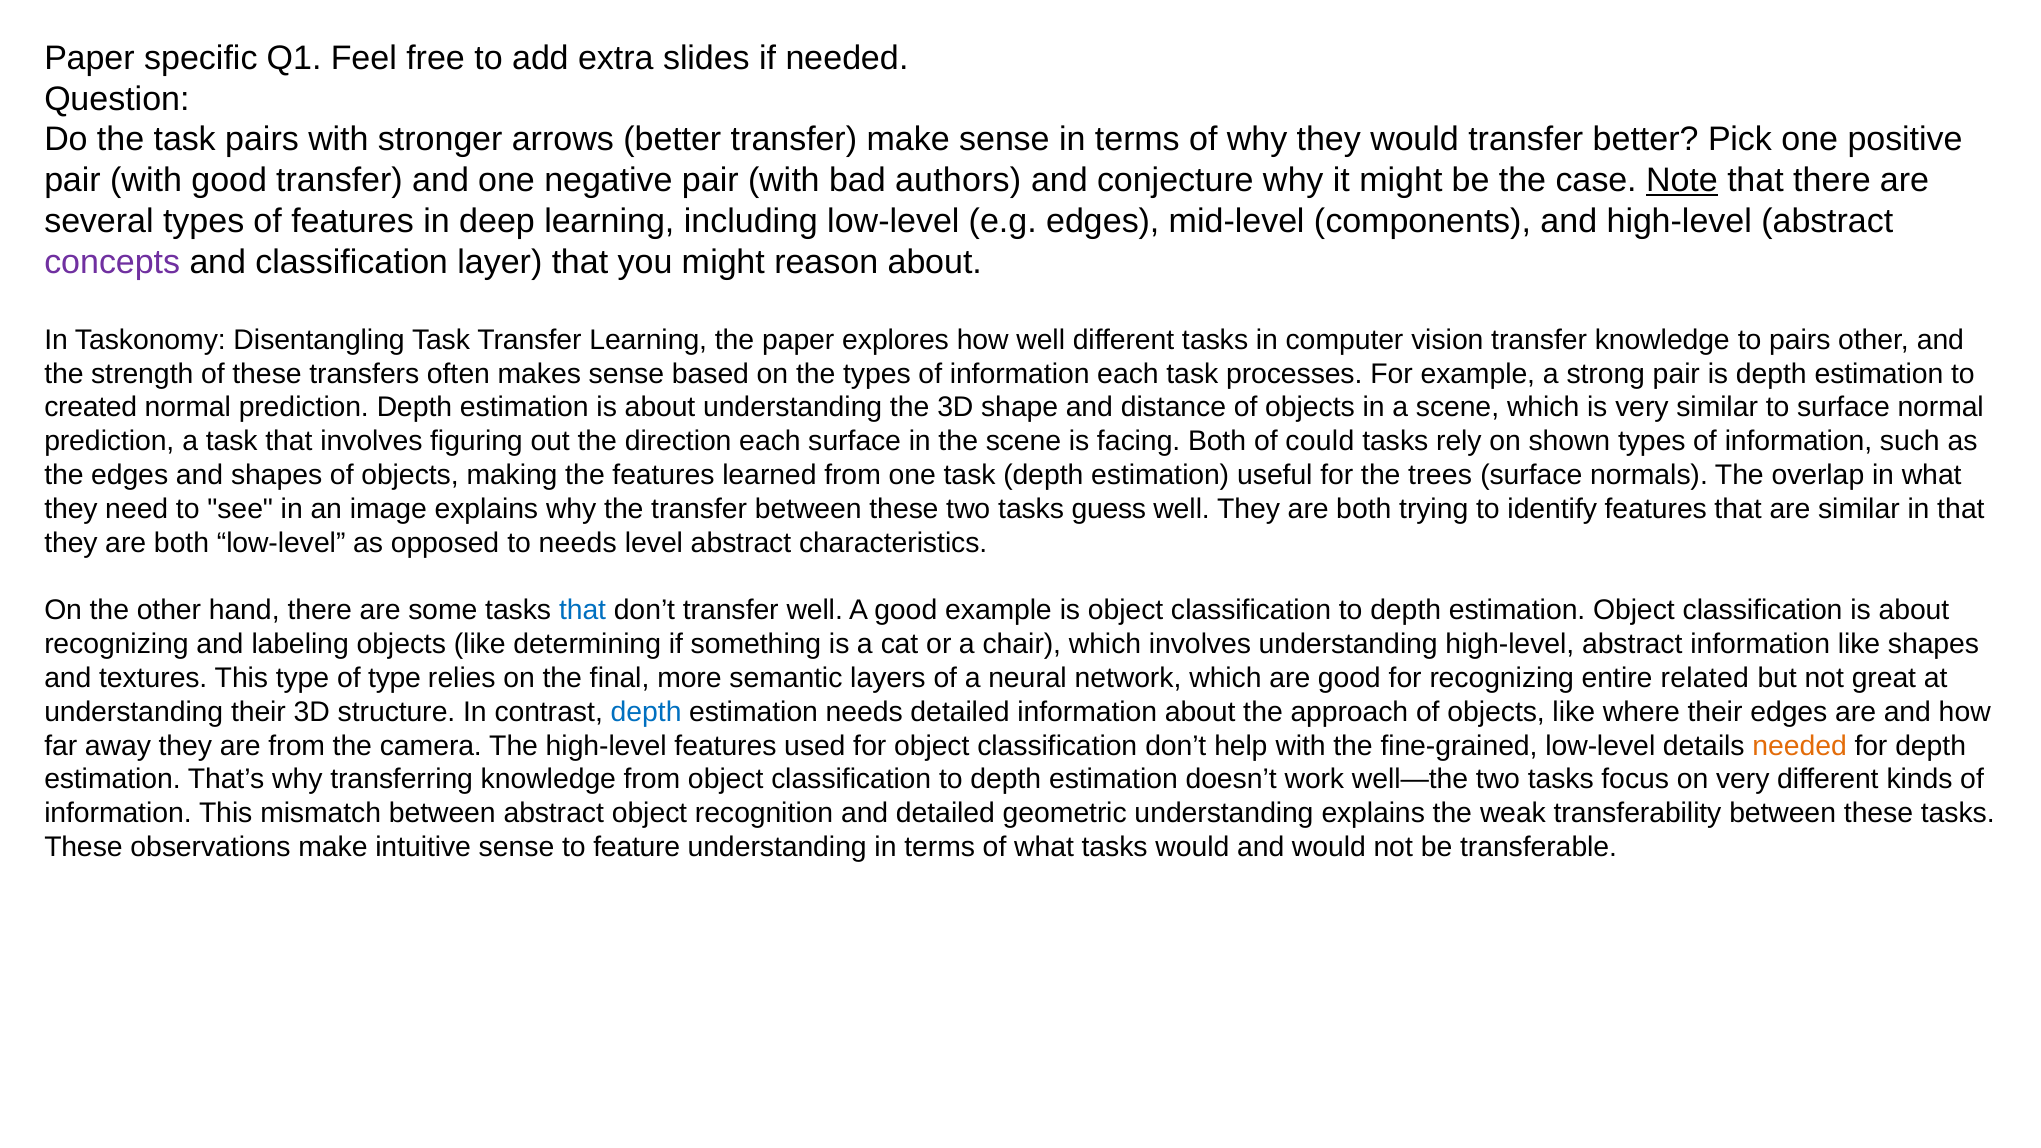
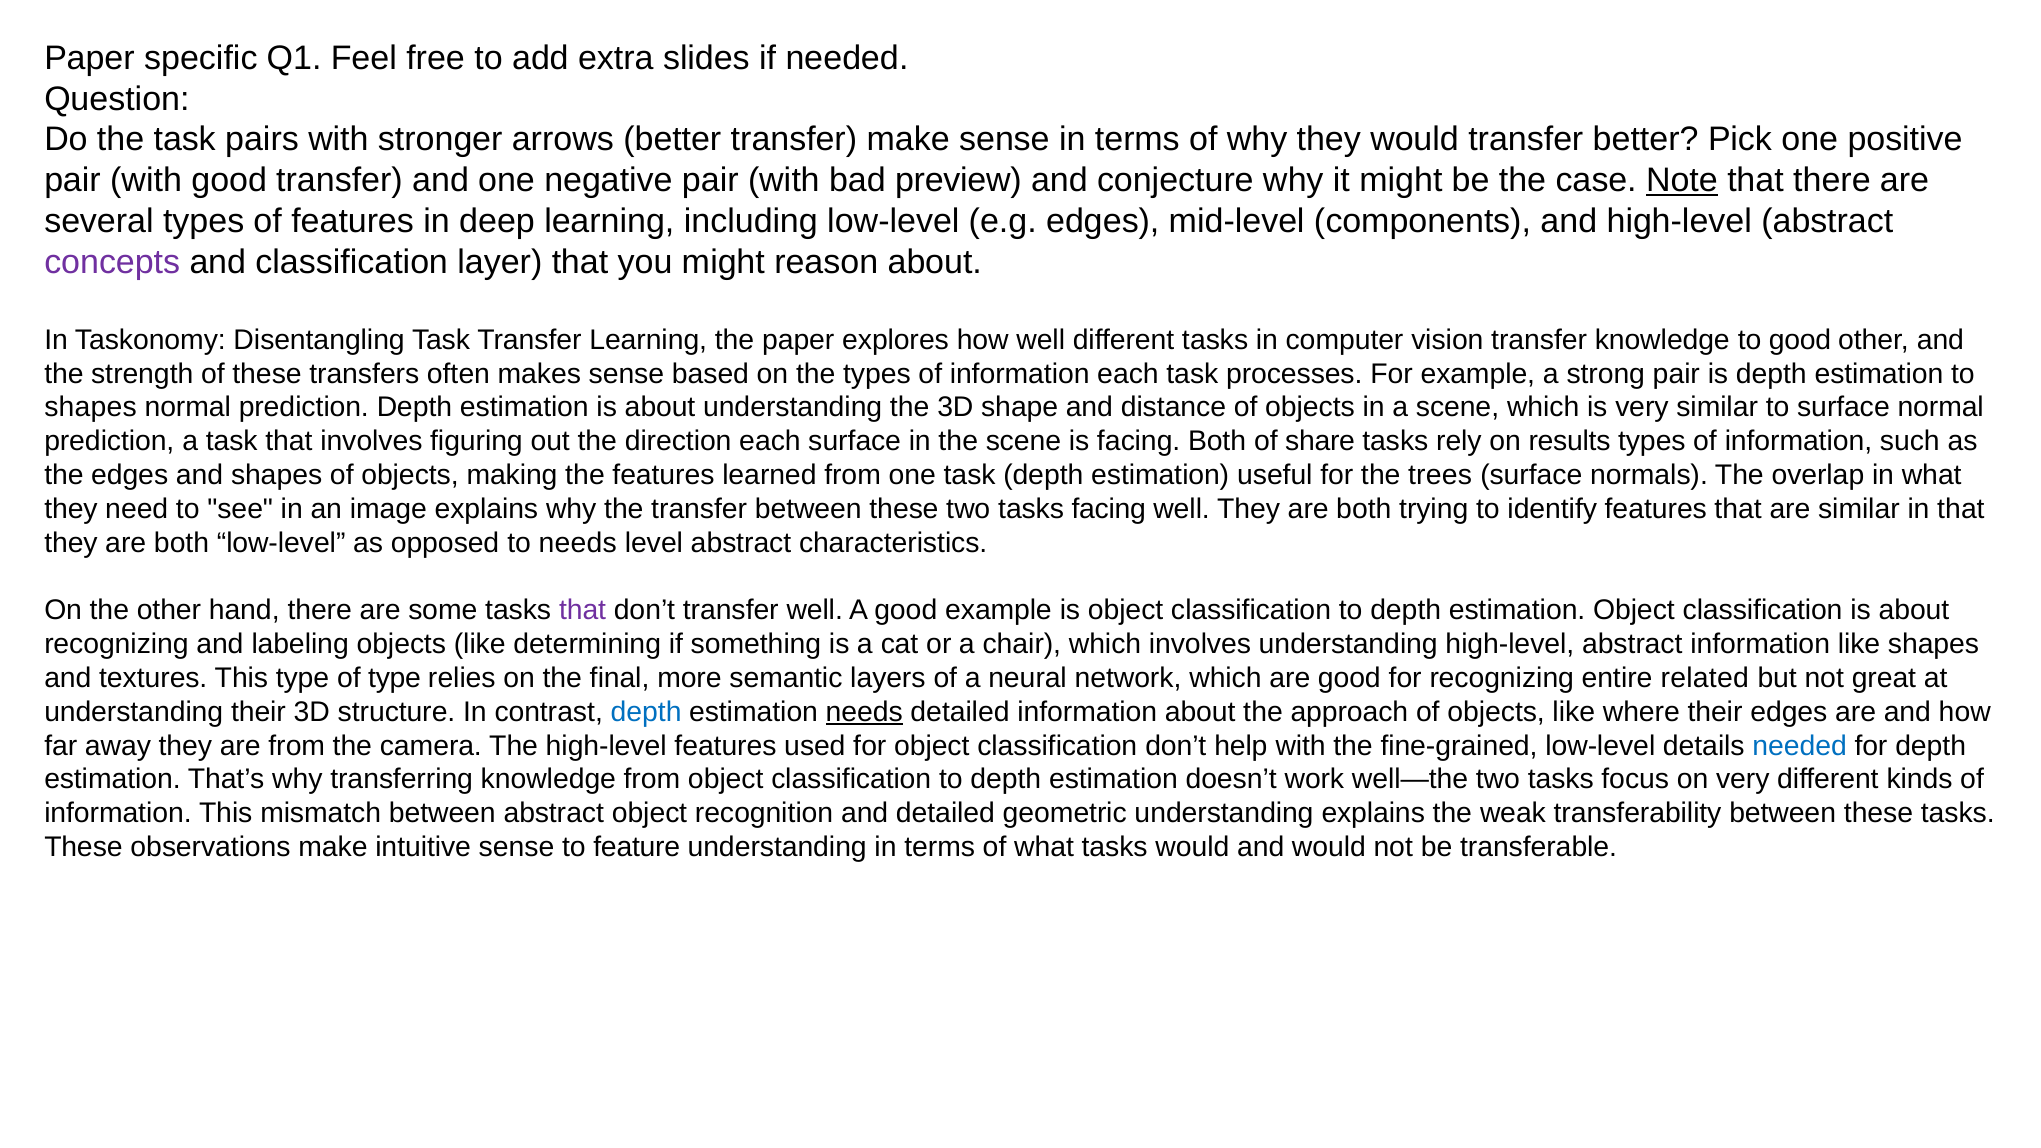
authors: authors -> preview (958, 181)
to pairs: pairs -> good (1800, 340)
created: created -> shapes (91, 408)
could: could -> share (1320, 441)
shown: shown -> results (1570, 441)
tasks guess: guess -> facing (1109, 509)
that colour: blue -> purple (583, 610)
needs underline: none -> present (864, 712)
needed colour: orange -> blue (1800, 746)
